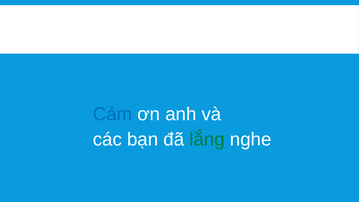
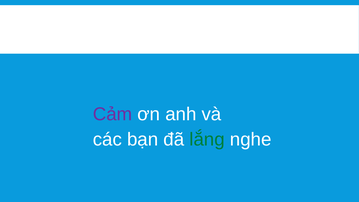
Cảm colour: blue -> purple (113, 114)
